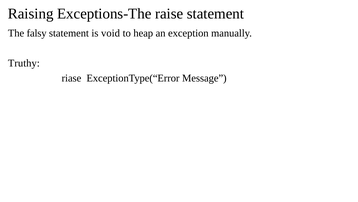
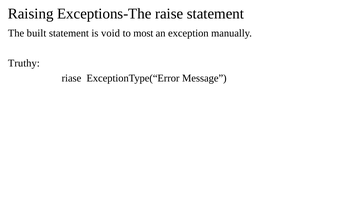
falsy: falsy -> built (37, 33)
heap: heap -> most (143, 33)
